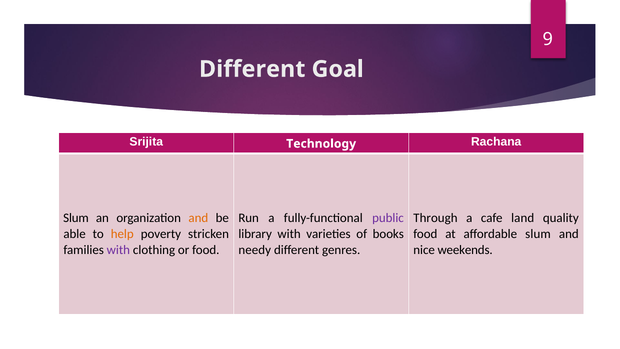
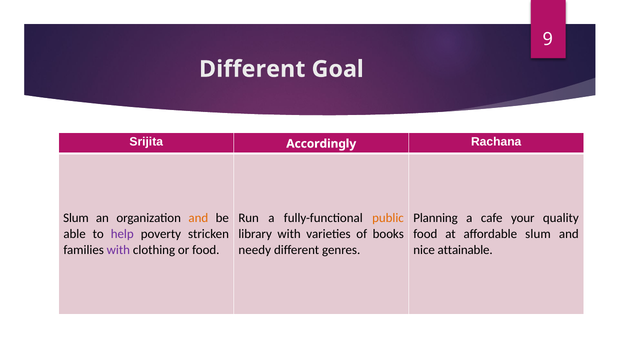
Technology: Technology -> Accordingly (321, 144)
public colour: purple -> orange (388, 218)
Through: Through -> Planning (436, 218)
land: land -> your (523, 218)
help colour: orange -> purple (122, 234)
weekends: weekends -> attainable (465, 250)
